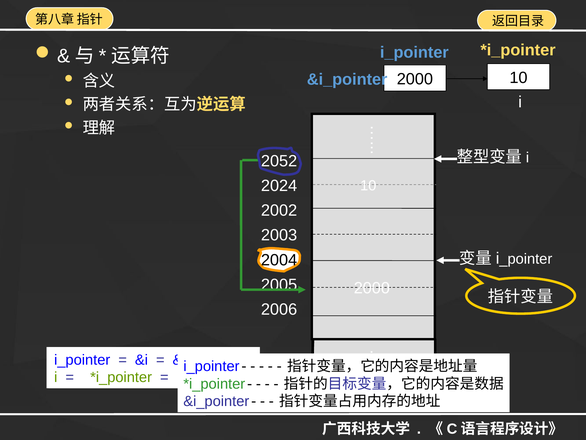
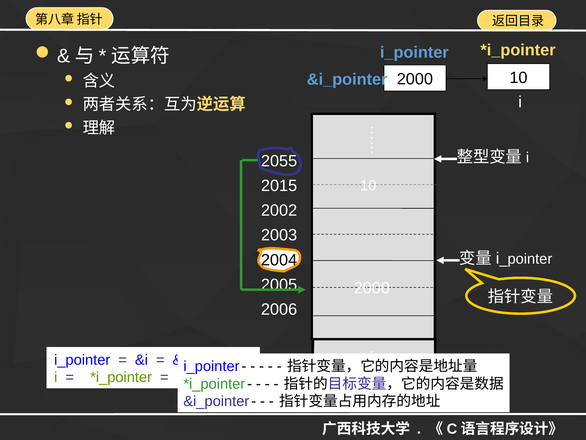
2052: 2052 -> 2055 (279, 161)
2024: 2024 -> 2015 (279, 186)
